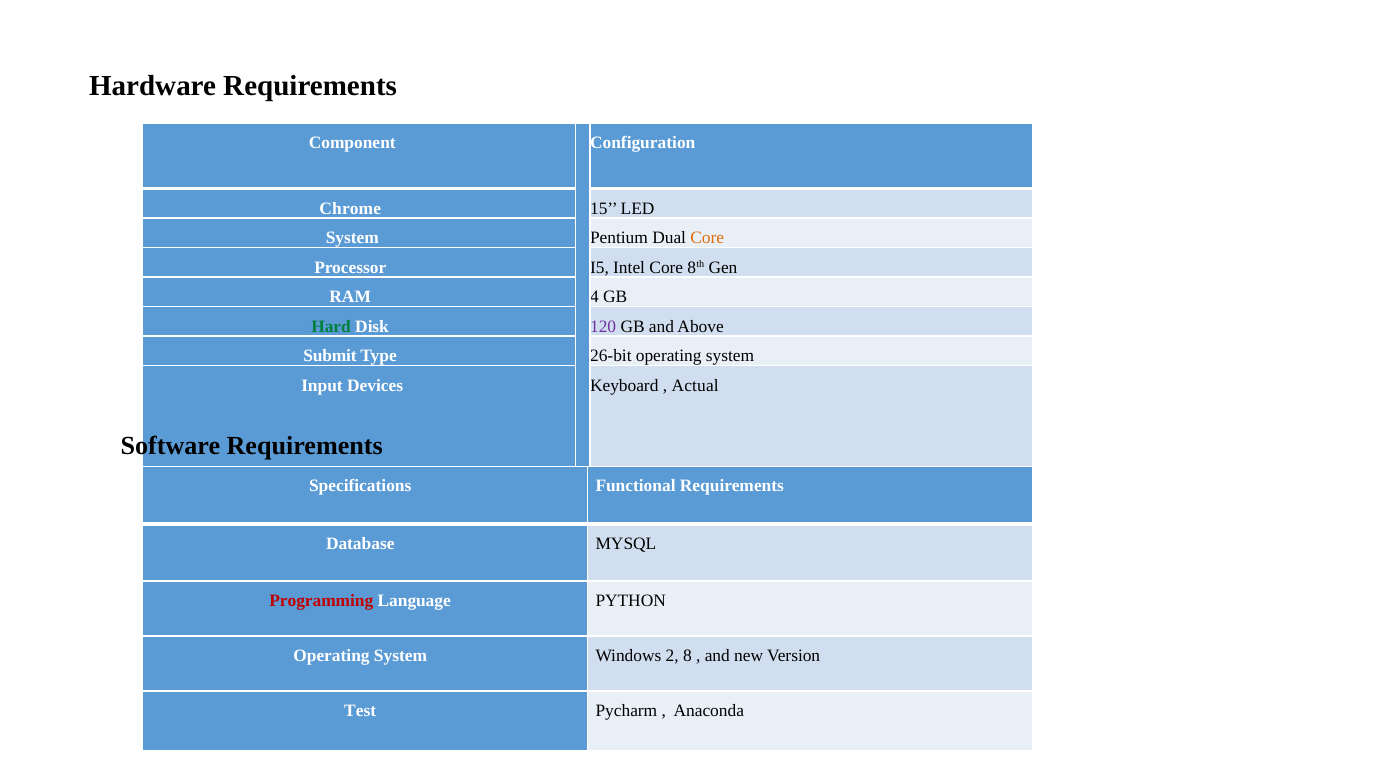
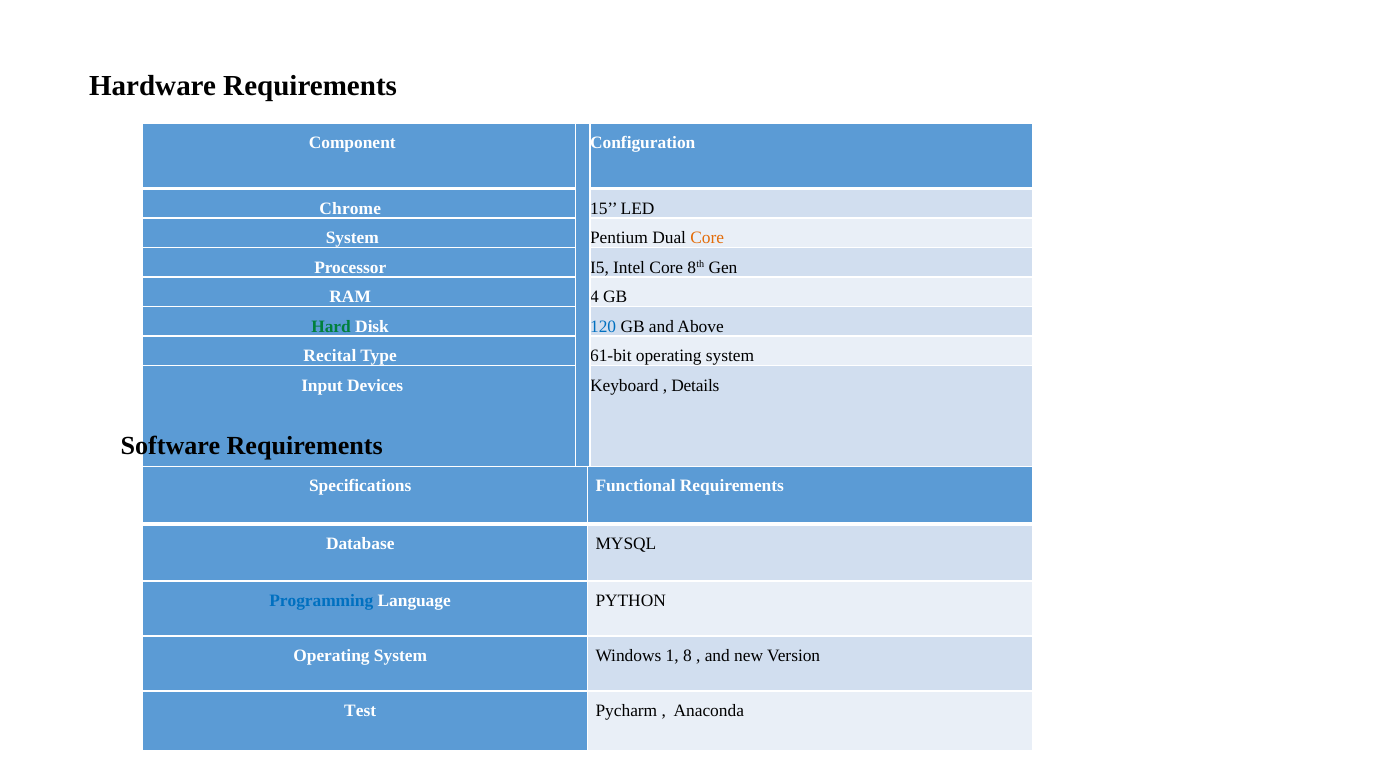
120 colour: purple -> blue (603, 327)
Submit: Submit -> Recital (330, 356)
26-bit: 26-bit -> 61-bit (611, 356)
Actual: Actual -> Details (695, 386)
Programming colour: red -> blue (321, 601)
2: 2 -> 1 (672, 656)
